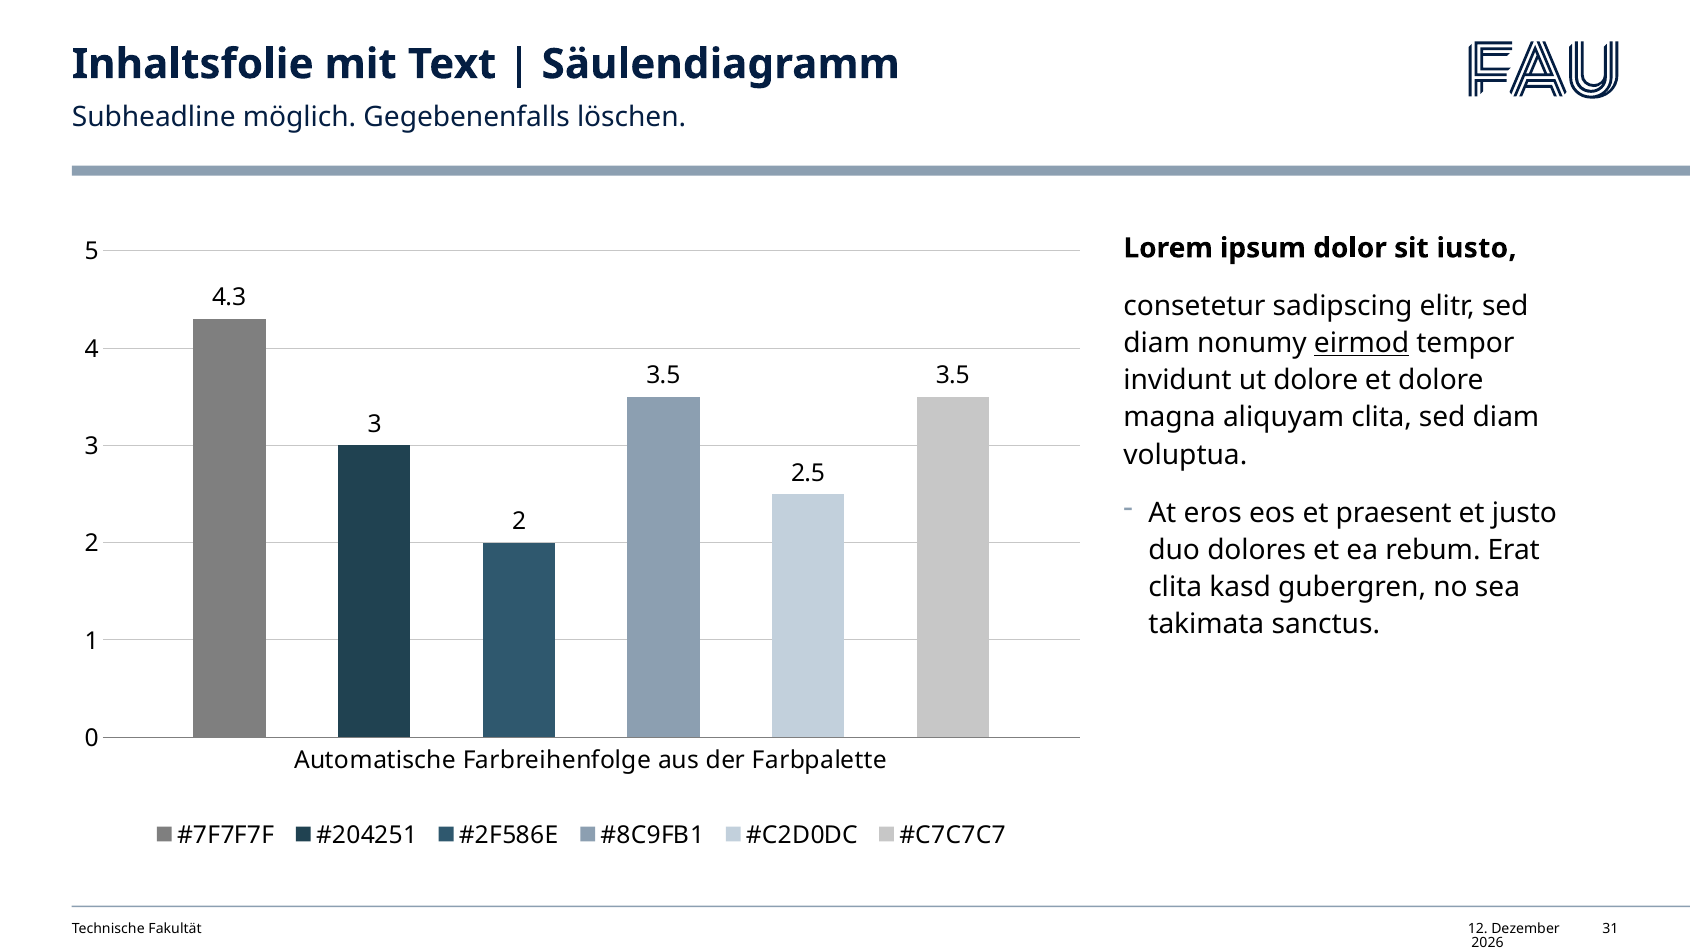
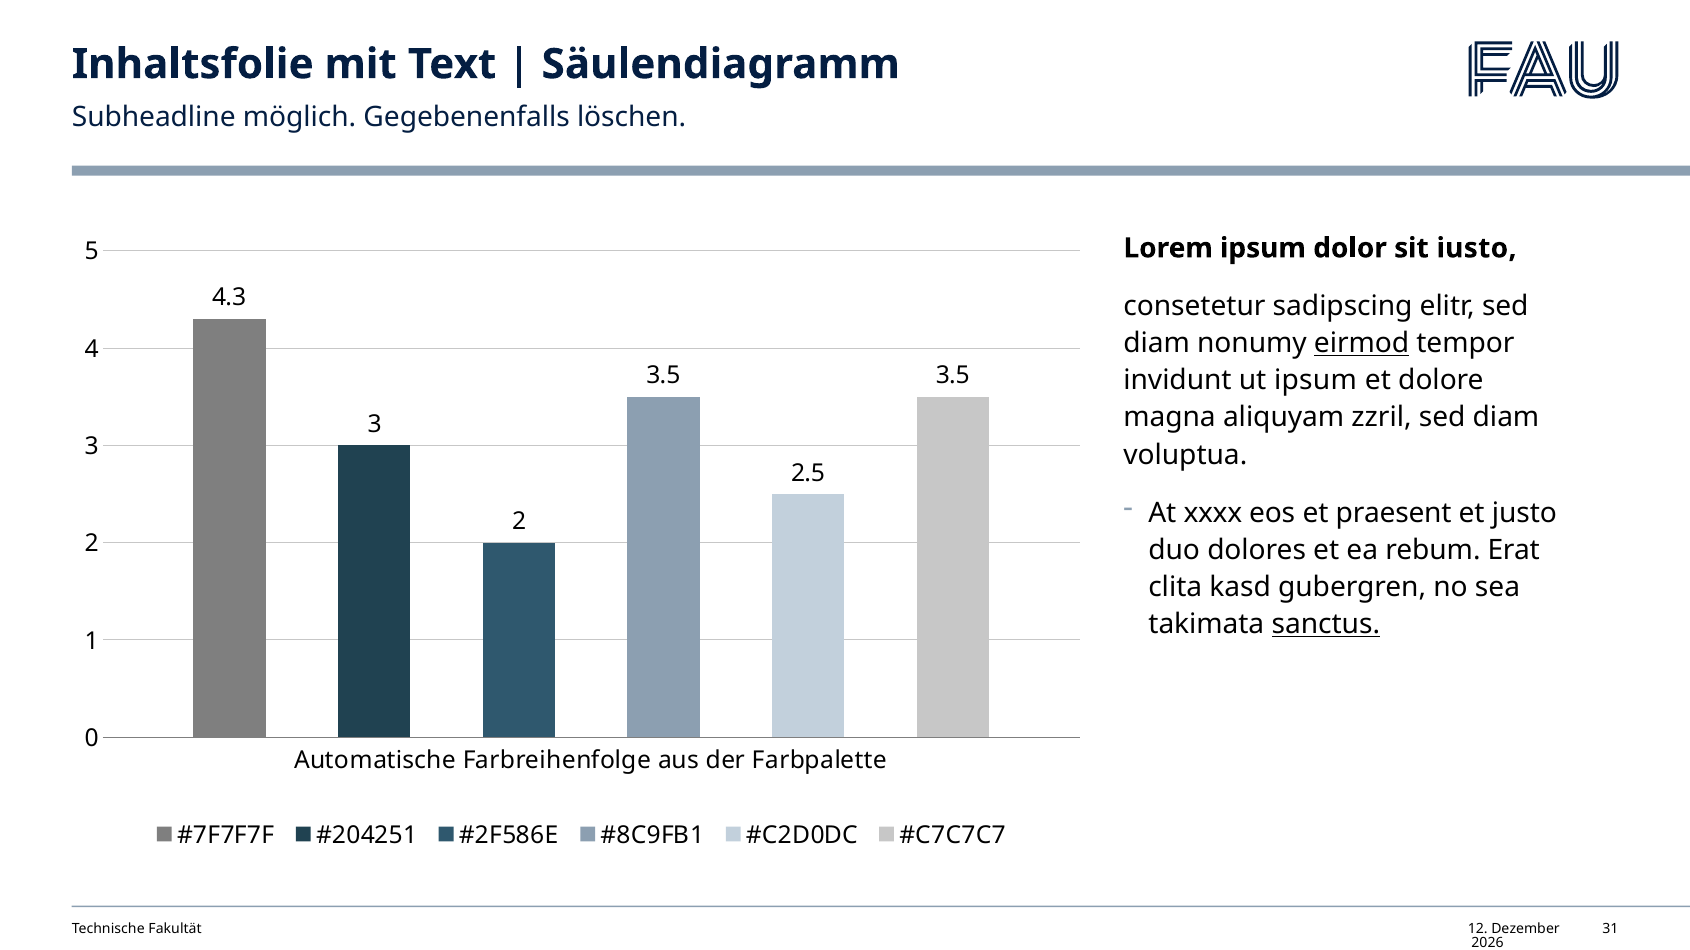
ut dolore: dolore -> ipsum (1316, 381)
aliquyam clita: clita -> zzril (1381, 418)
eros: eros -> xxxx (1213, 513)
sanctus underline: none -> present (1326, 625)
